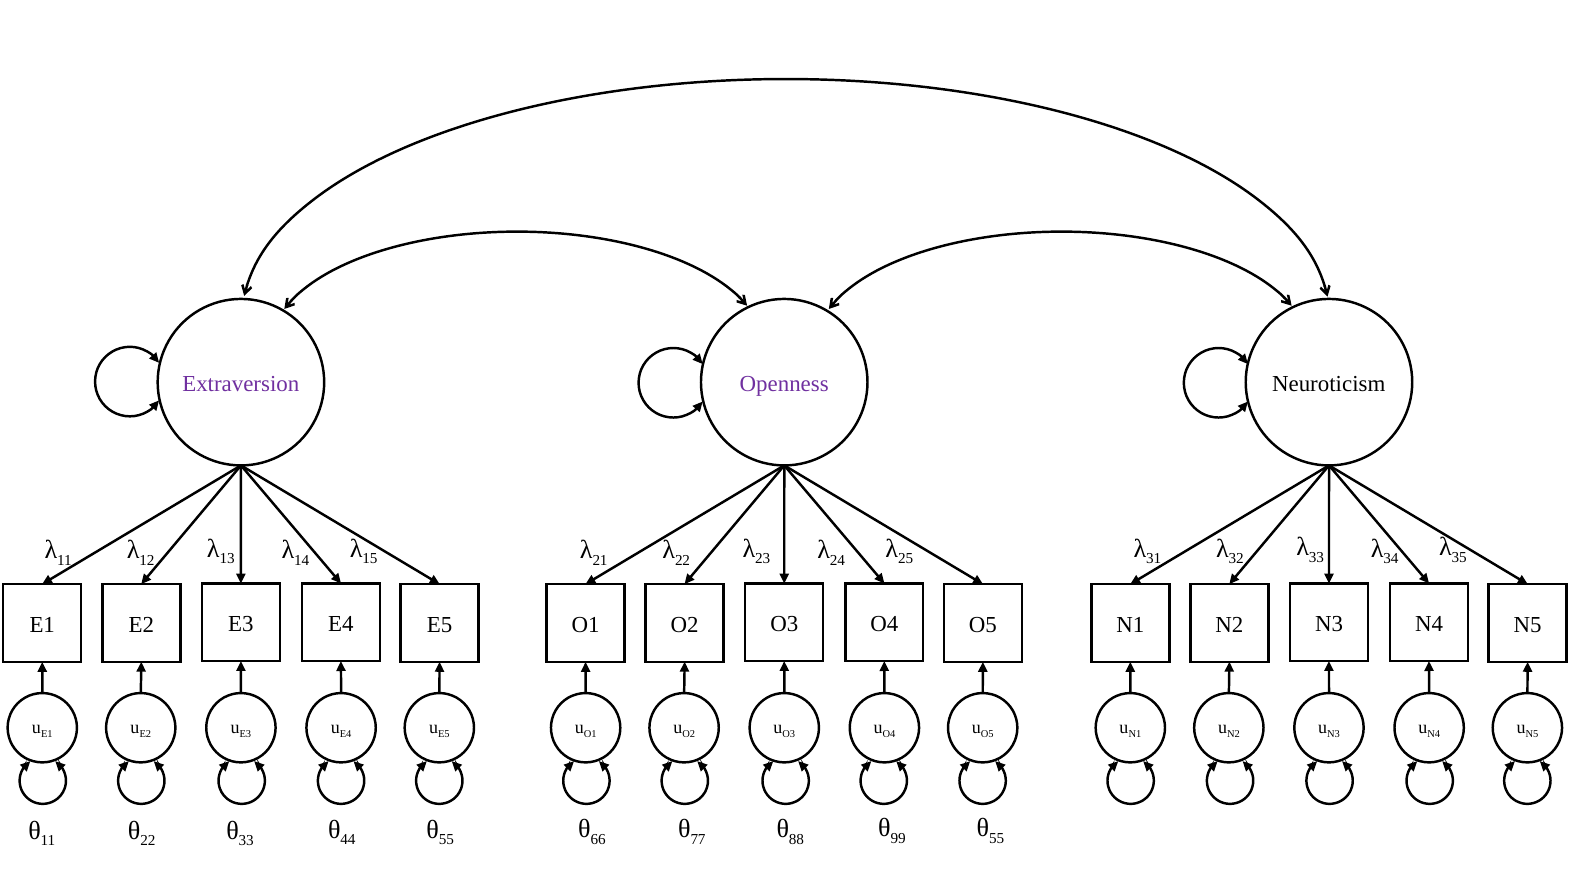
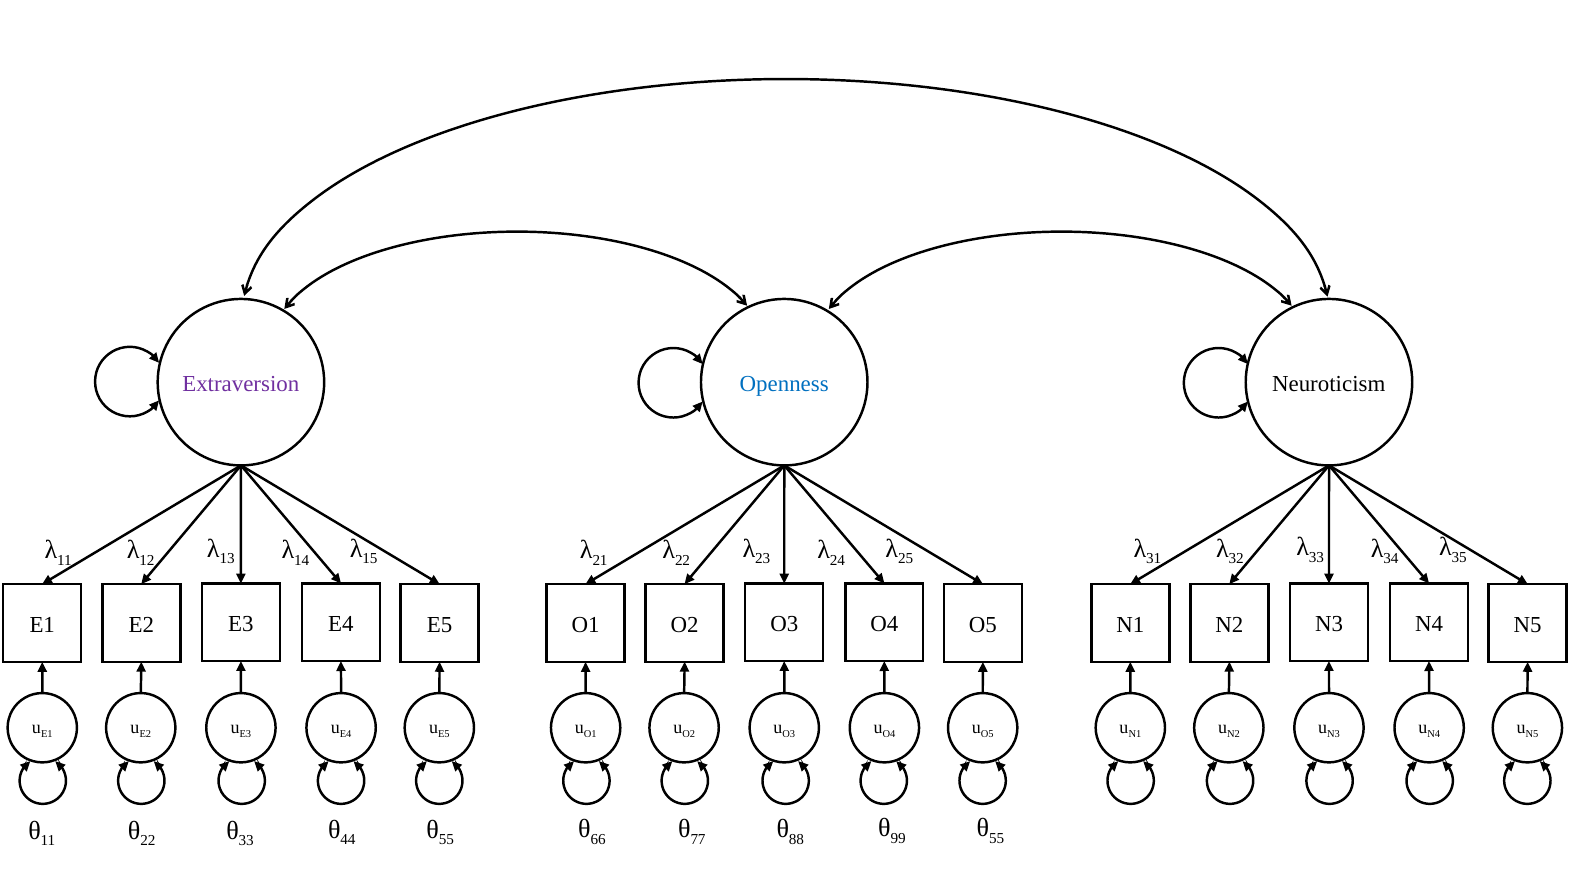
Openness colour: purple -> blue (784, 384)
